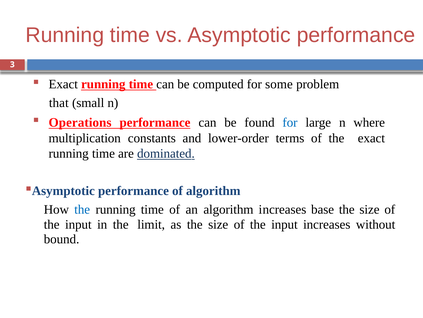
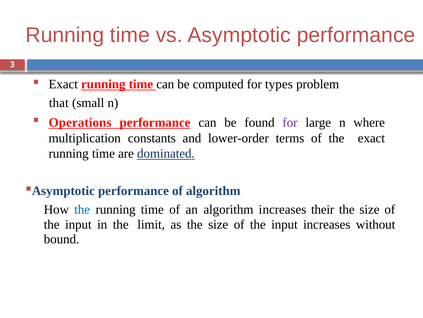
some: some -> types (279, 84)
for colour: blue -> purple (290, 122)
base: base -> their (323, 209)
